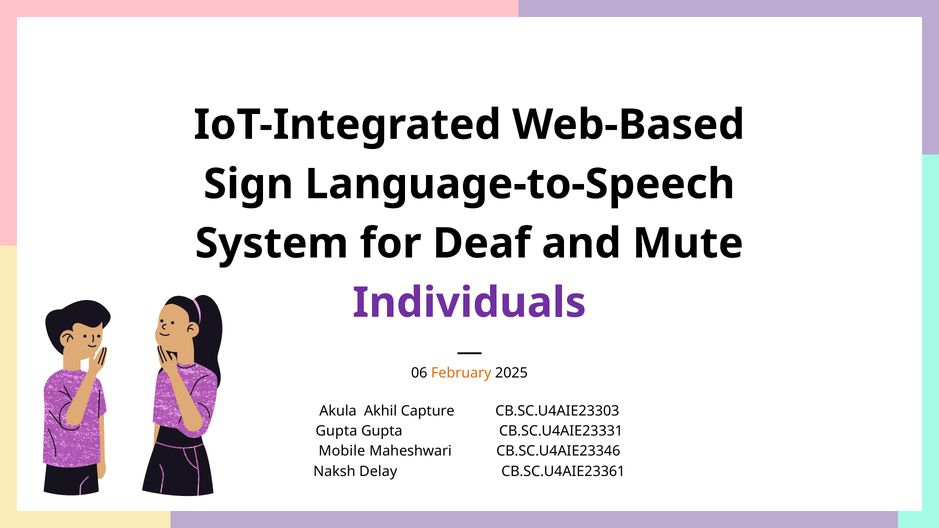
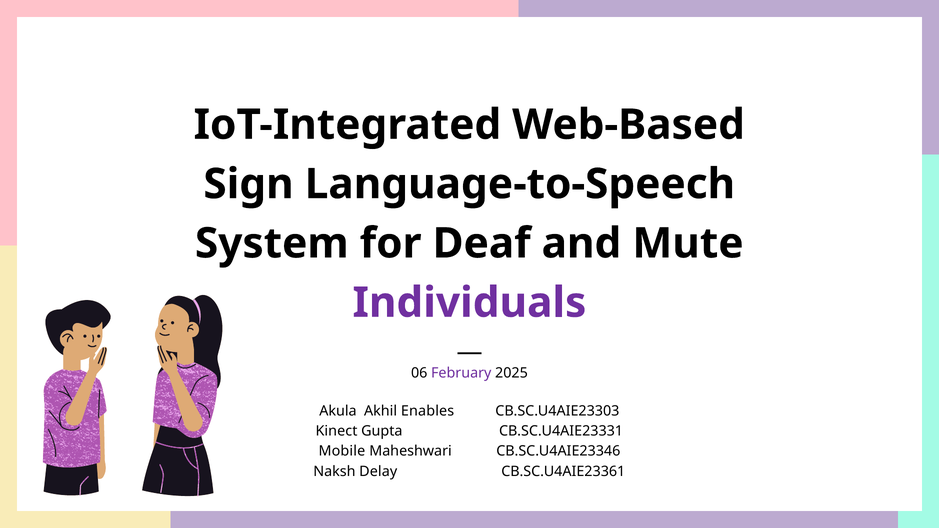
February colour: orange -> purple (461, 373)
Capture: Capture -> Enables (428, 411)
Gupta: Gupta -> Kinect (336, 431)
